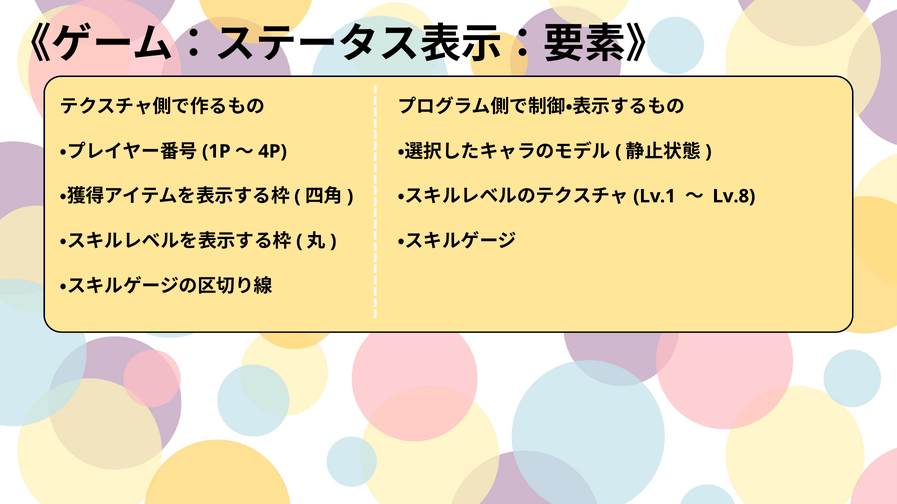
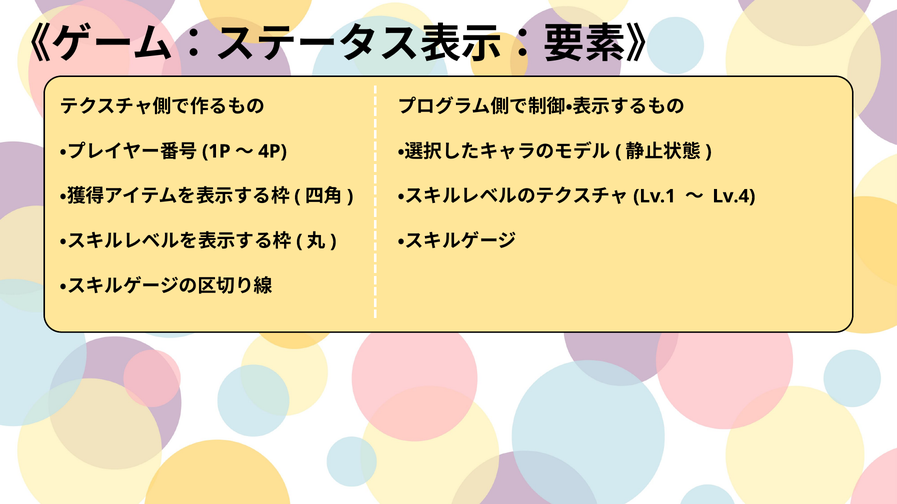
Lv.8: Lv.8 -> Lv.4 (734, 196)
